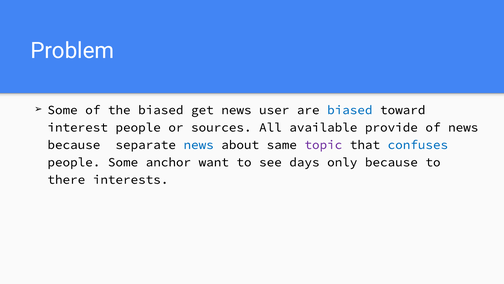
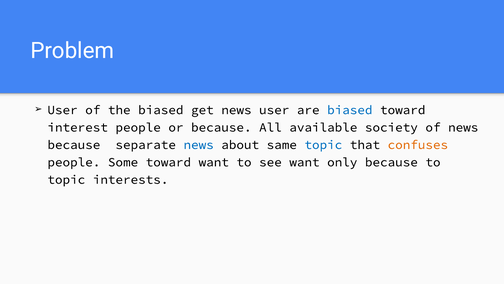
Some: Some -> User (63, 110)
or sources: sources -> because (221, 127)
provide: provide -> society (391, 127)
topic colour: purple -> blue (323, 145)
confuses colour: blue -> orange (418, 145)
Some anchor: anchor -> toward (168, 162)
see days: days -> want (304, 162)
there: there -> topic (66, 179)
